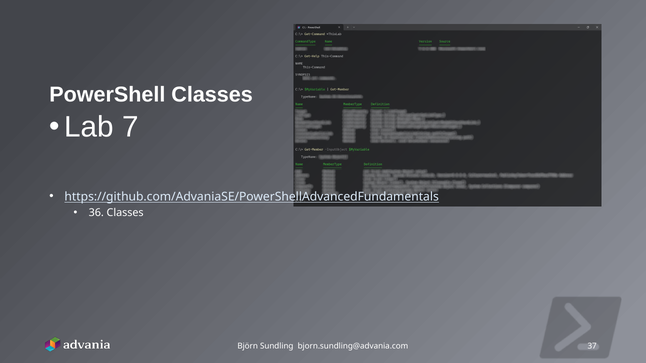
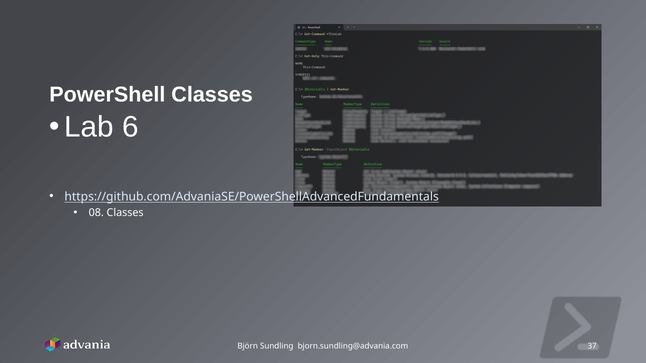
7: 7 -> 6 (130, 127)
36: 36 -> 08 (96, 213)
